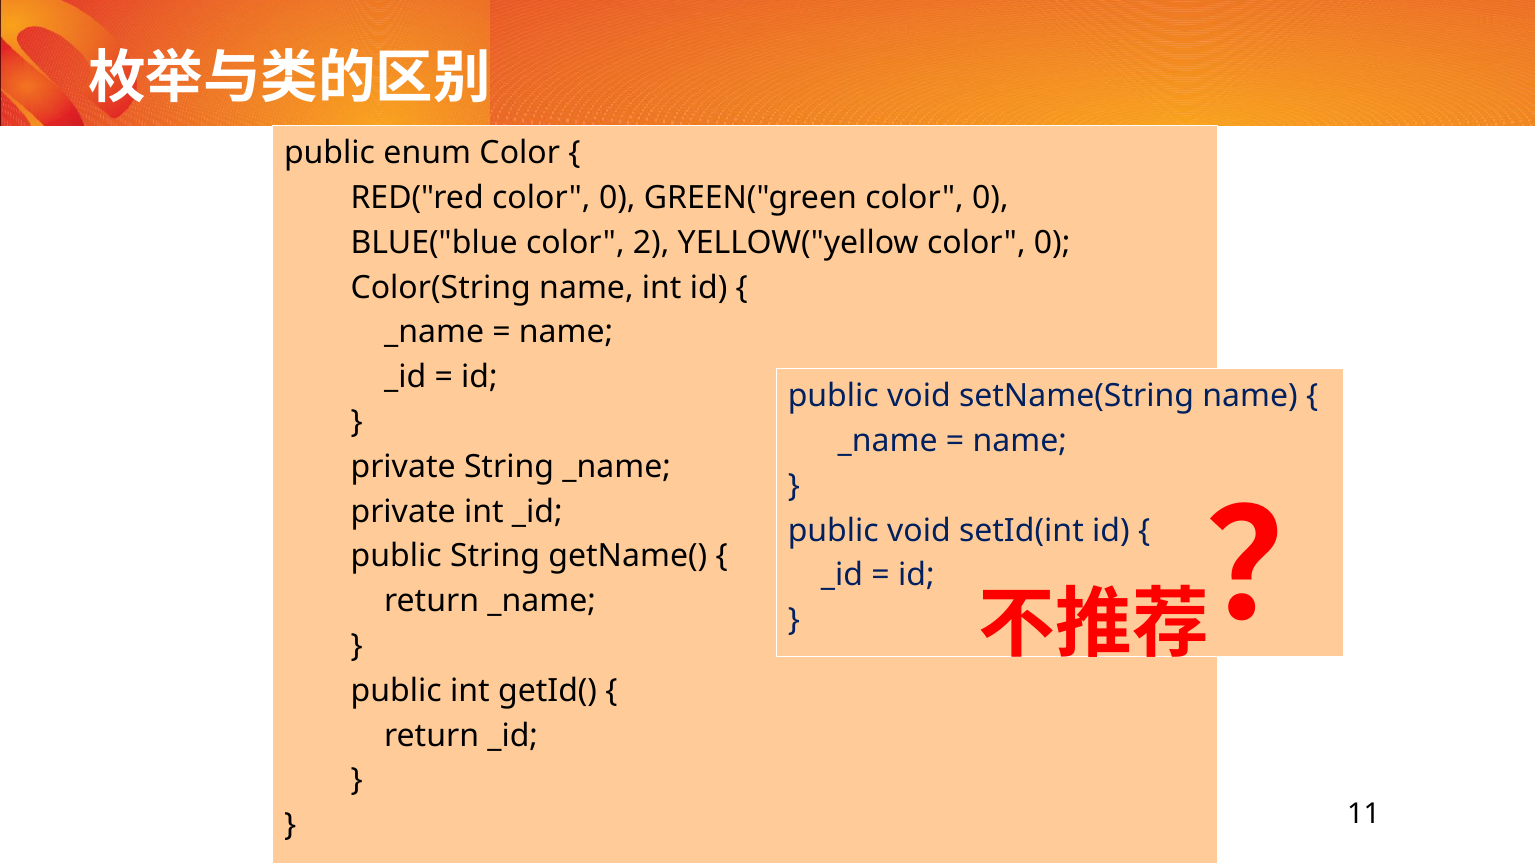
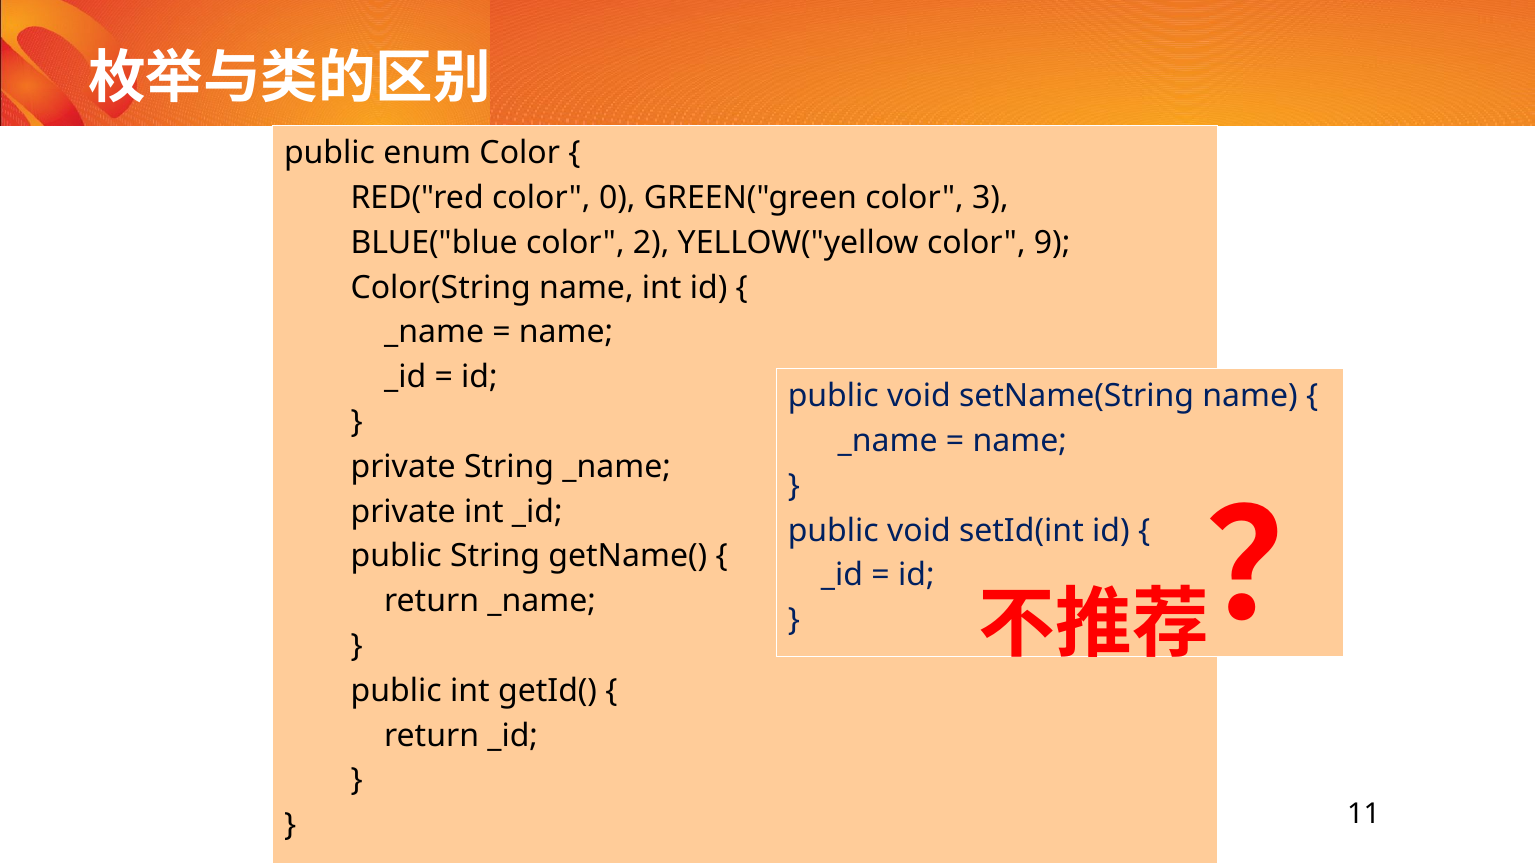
GREEN("green color 0: 0 -> 3 (990, 198)
YELLOW("yellow color 0: 0 -> 9 (1052, 243)
